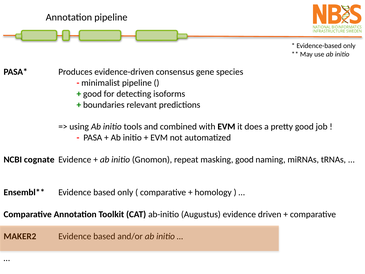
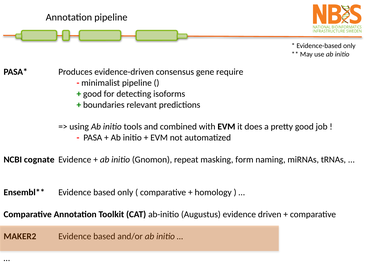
species: species -> require (230, 72)
masking good: good -> form (244, 159)
